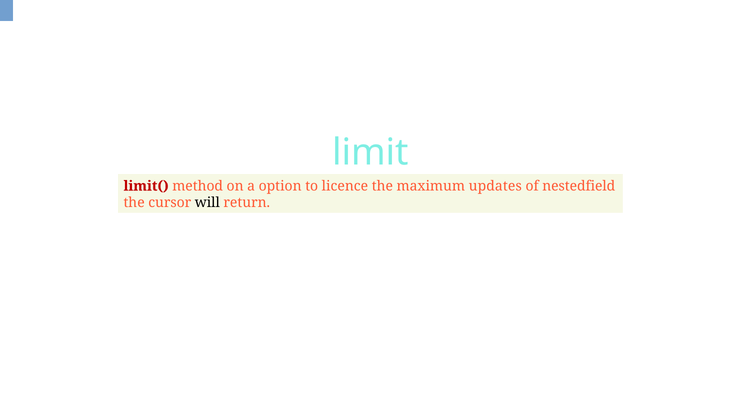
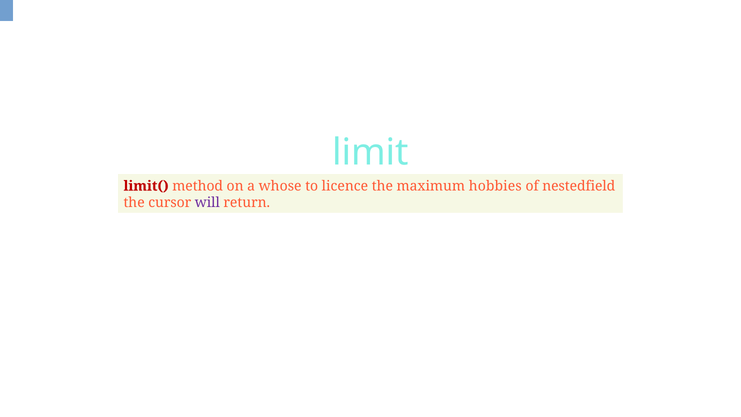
option: option -> whose (280, 186)
updates: updates -> hobbies (495, 186)
will colour: black -> purple (207, 203)
